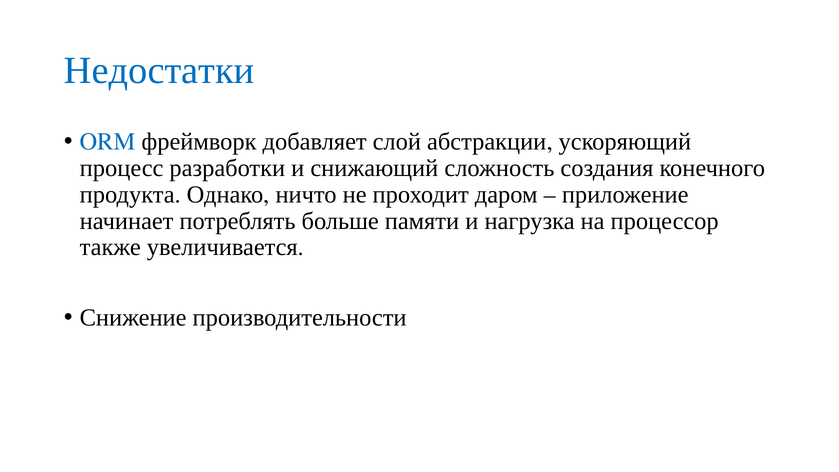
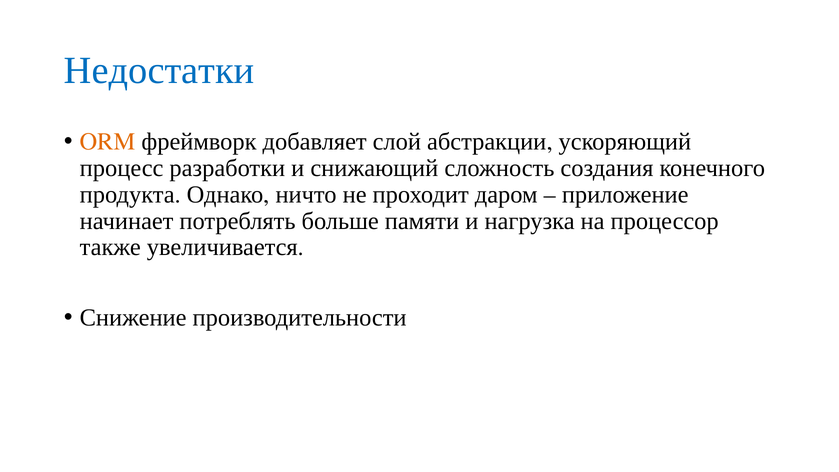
ORM colour: blue -> orange (108, 142)
